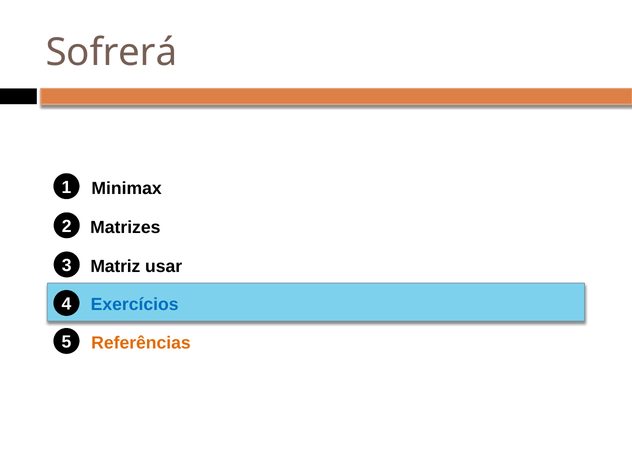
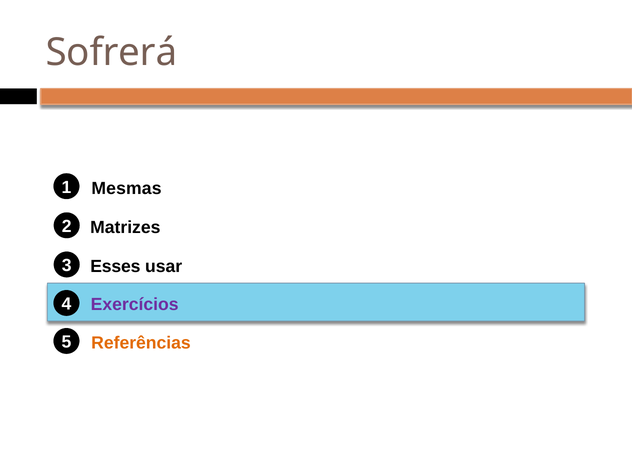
Minimax: Minimax -> Mesmas (126, 188)
Matriz: Matriz -> Esses (115, 266)
Exercícios colour: blue -> purple (135, 304)
